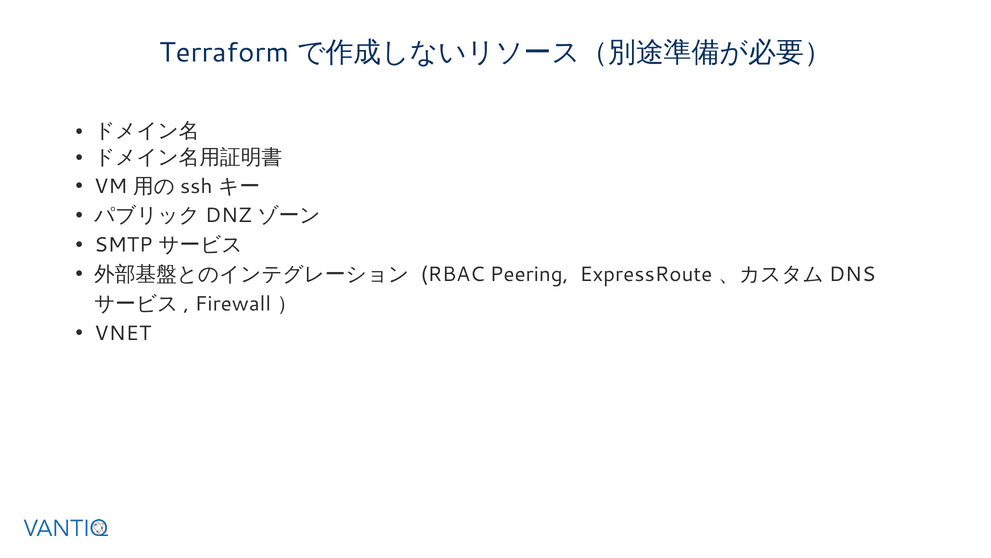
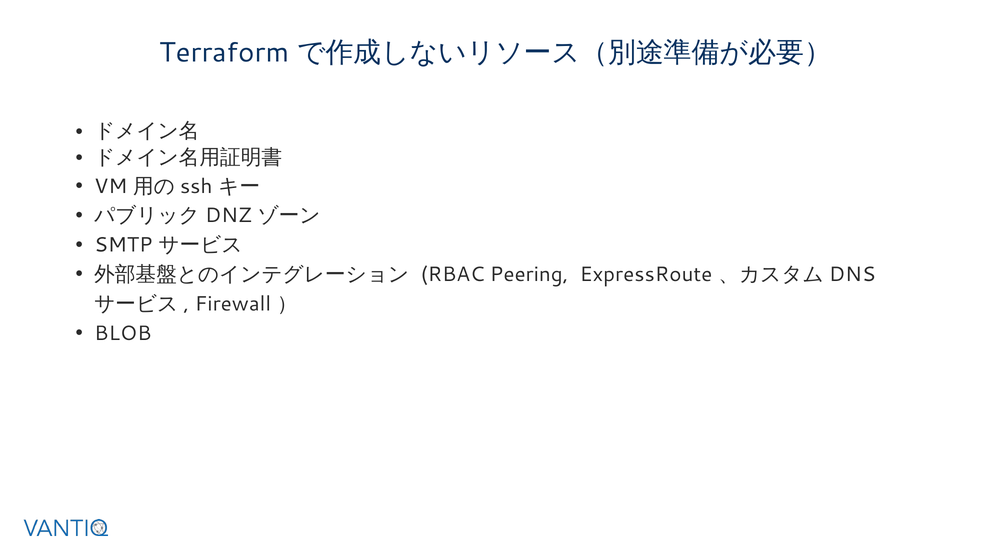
VNET: VNET -> BLOB (123, 333)
